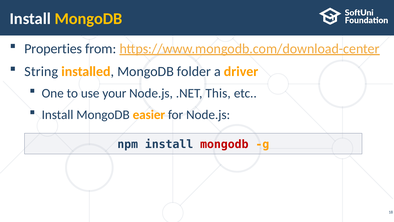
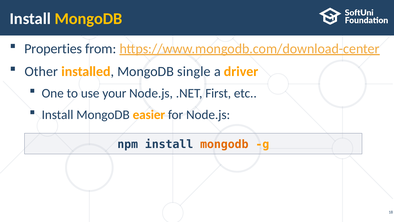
String: String -> Other (41, 71)
folder: folder -> single (194, 71)
This: This -> First (218, 93)
mongodb colour: red -> orange (224, 144)
